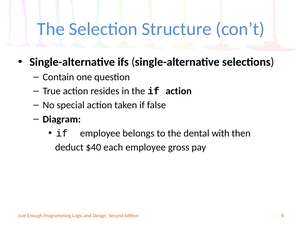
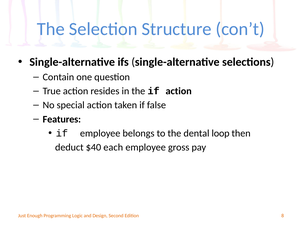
Diagram: Diagram -> Features (62, 119)
with: with -> loop (221, 134)
